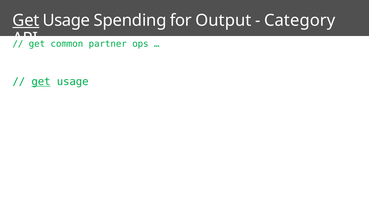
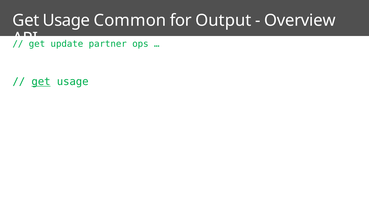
Get underline: present -> none (26, 20)
Spending: Spending -> Common (130, 20)
Category: Category -> Overview (300, 20)
common: common -> update (67, 44)
